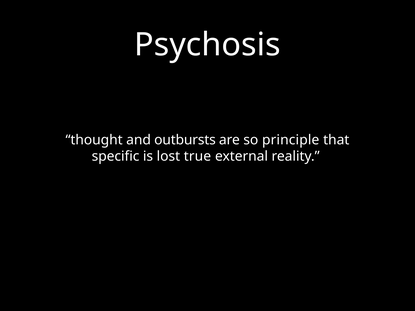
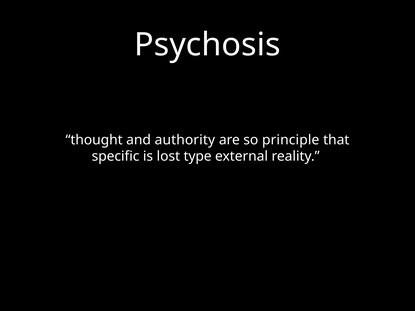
outbursts: outbursts -> authority (185, 140)
true: true -> type (198, 156)
